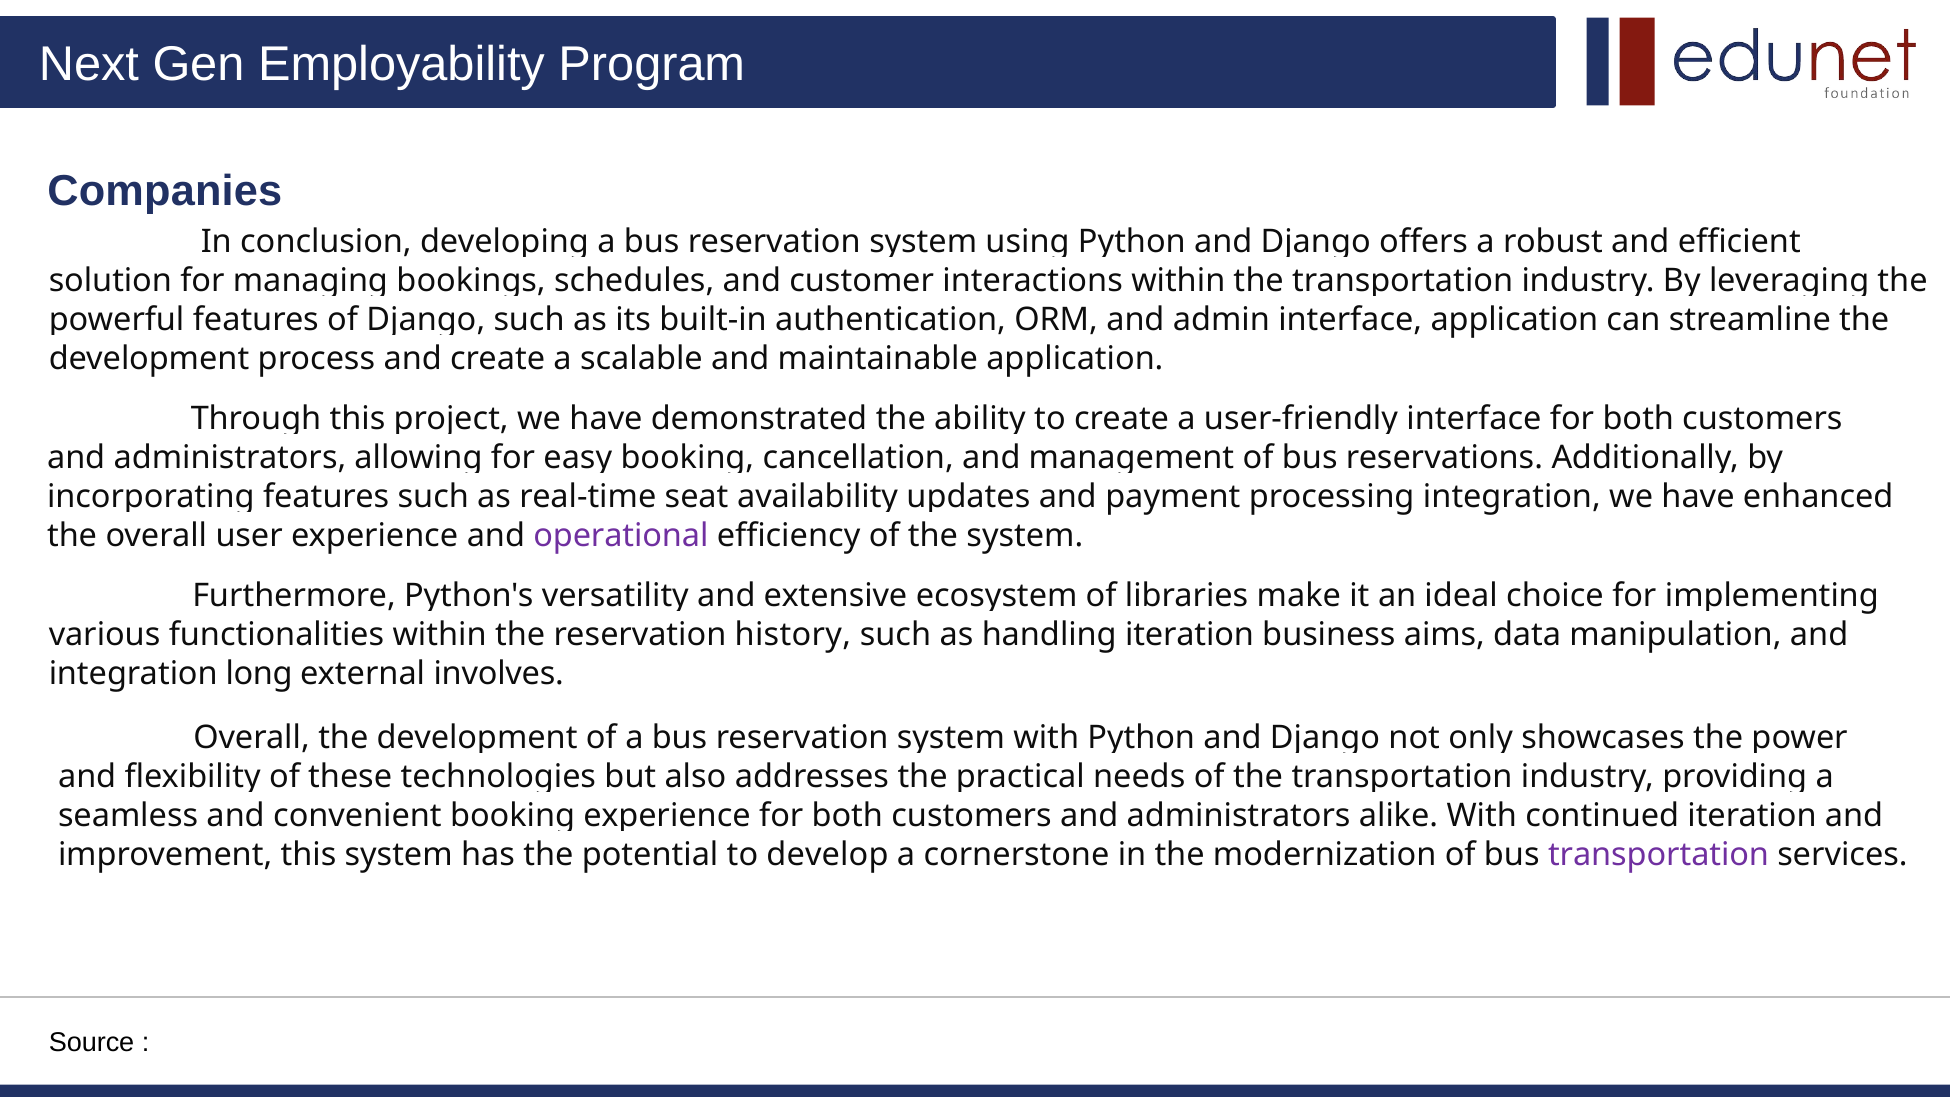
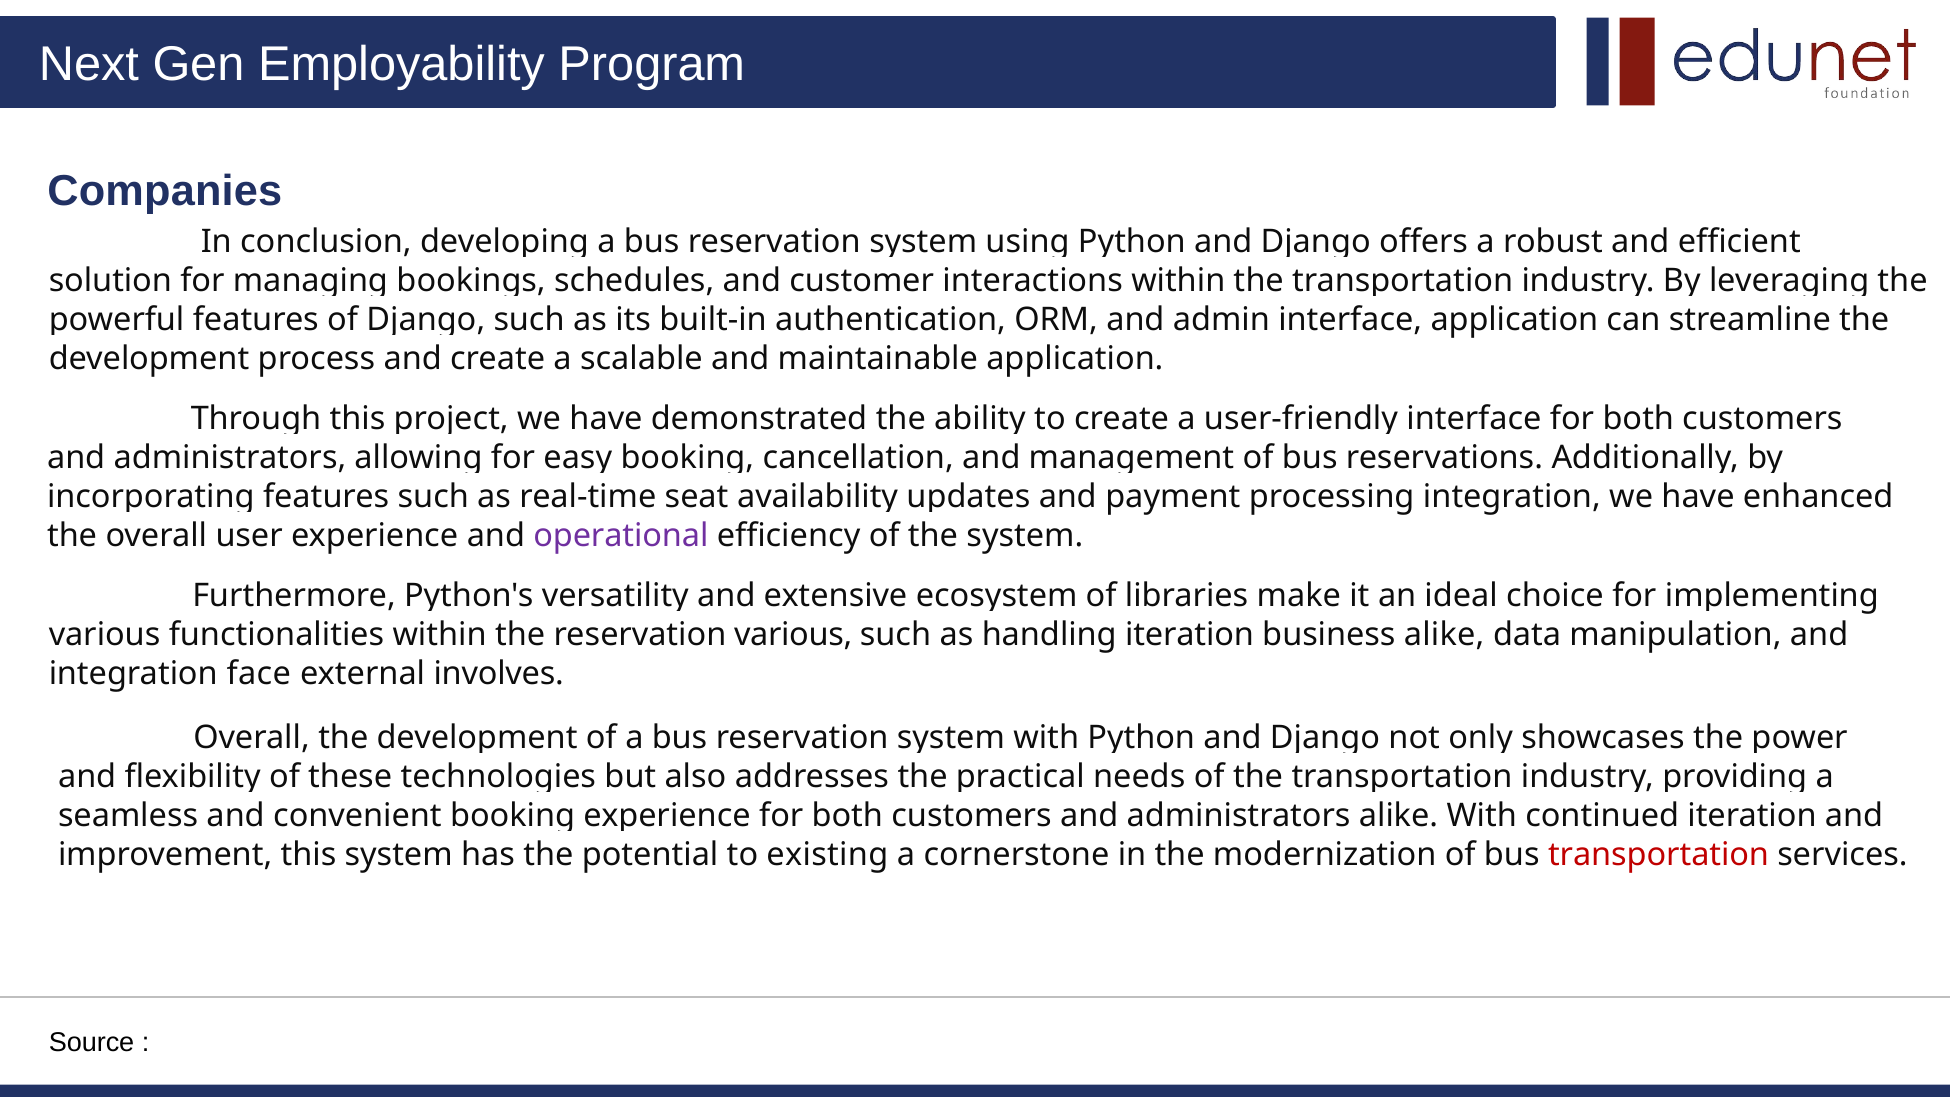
reservation history: history -> various (793, 634)
business aims: aims -> alike (1444, 634)
long: long -> face (259, 673)
develop: develop -> existing (827, 855)
transportation colour: purple -> red (1659, 855)
